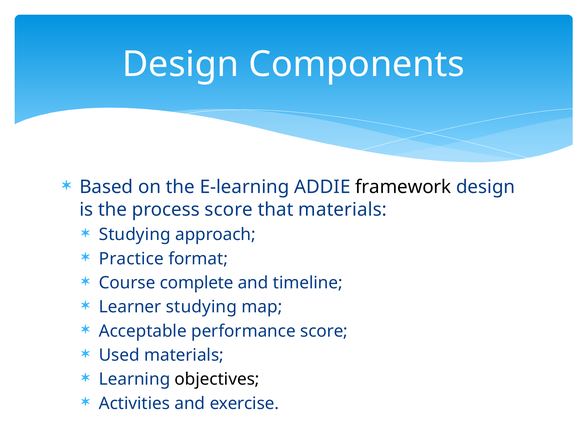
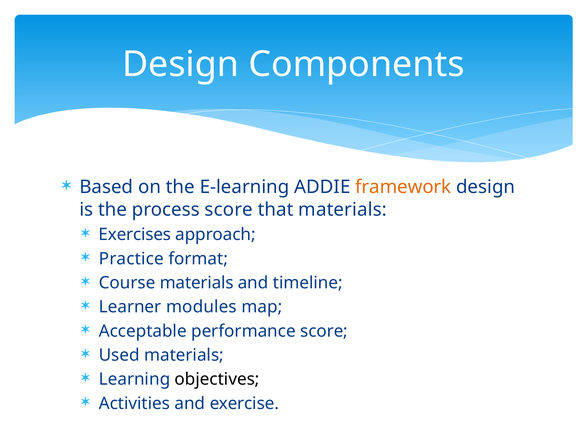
framework colour: black -> orange (403, 187)
Studying: Studying -> Exercises (135, 235)
Course complete: complete -> materials (197, 283)
Learner studying: studying -> modules (201, 307)
